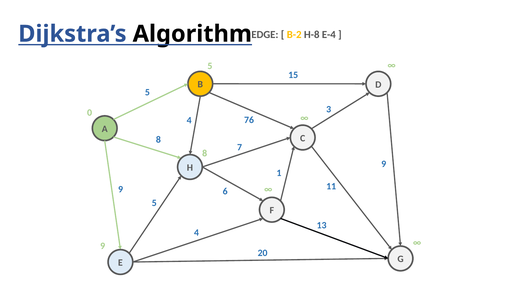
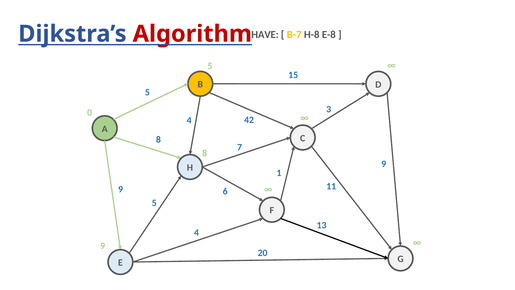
Algorithm colour: black -> red (192, 34)
EDGE: EDGE -> HAVE (265, 35)
B-2: B-2 -> B-7 (294, 35)
E-4: E-4 -> E-8 (329, 35)
76: 76 -> 42 (249, 120)
